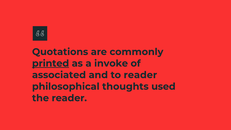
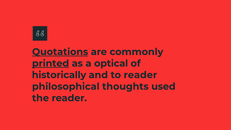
Quotations underline: none -> present (60, 52)
invoke: invoke -> optical (111, 63)
associated: associated -> historically (59, 75)
